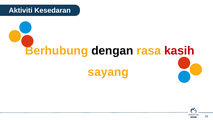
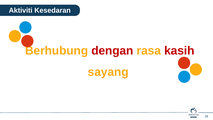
dengan colour: black -> red (112, 51)
